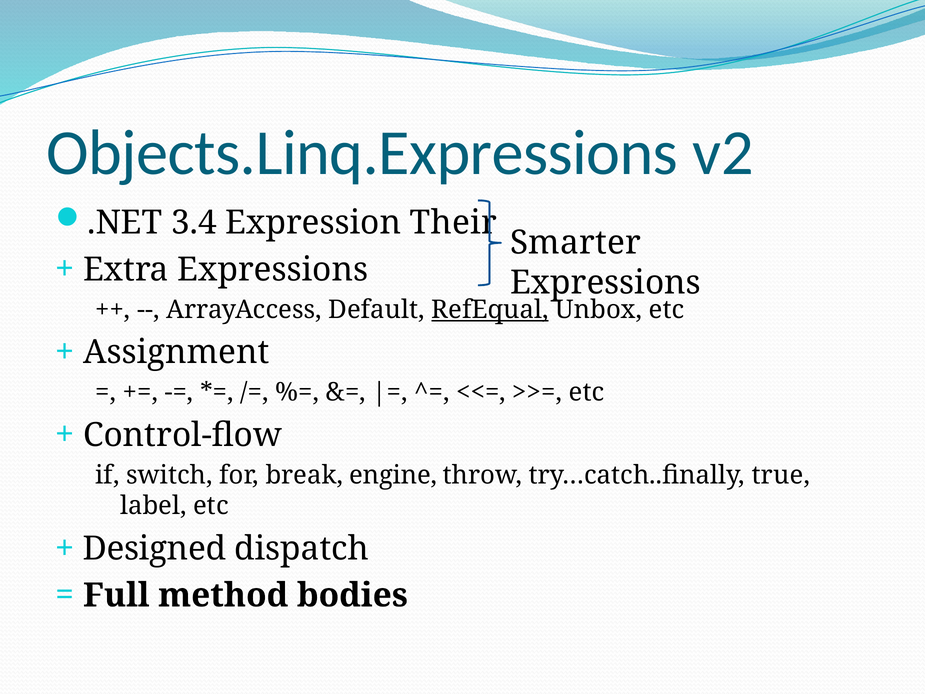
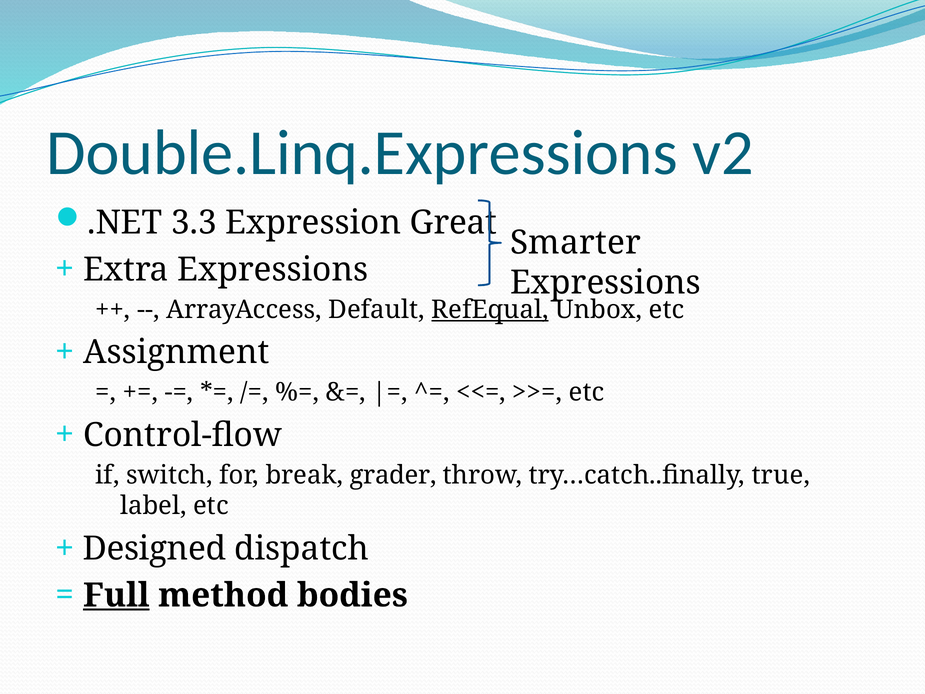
Objects.Linq.Expressions: Objects.Linq.Expressions -> Double.Linq.Expressions (362, 153)
3.4: 3.4 -> 3.3 (194, 223)
Their: Their -> Great (454, 223)
engine: engine -> grader (393, 475)
Full underline: none -> present (116, 595)
